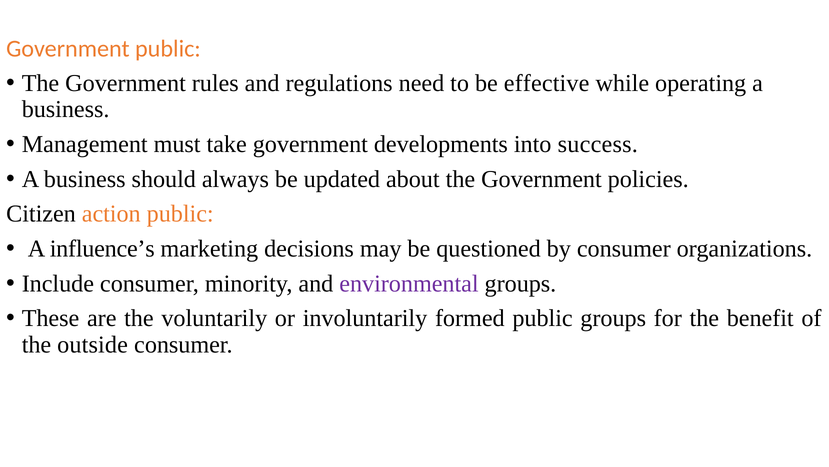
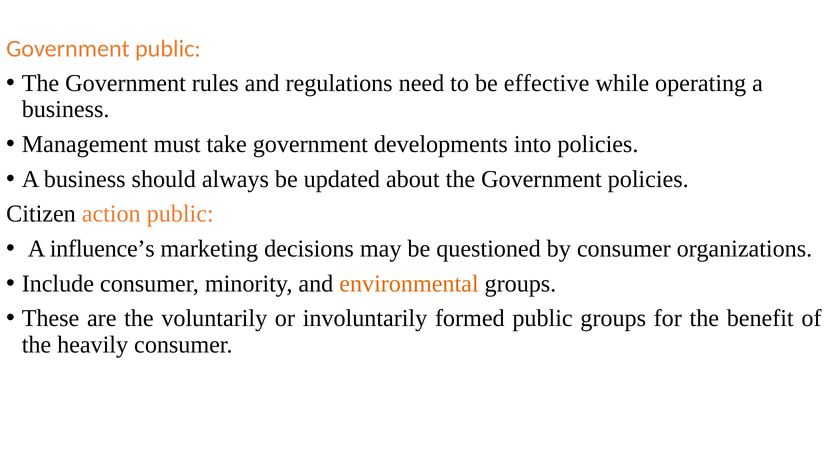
into success: success -> policies (598, 144)
environmental colour: purple -> orange (409, 283)
outside: outside -> heavily (93, 344)
